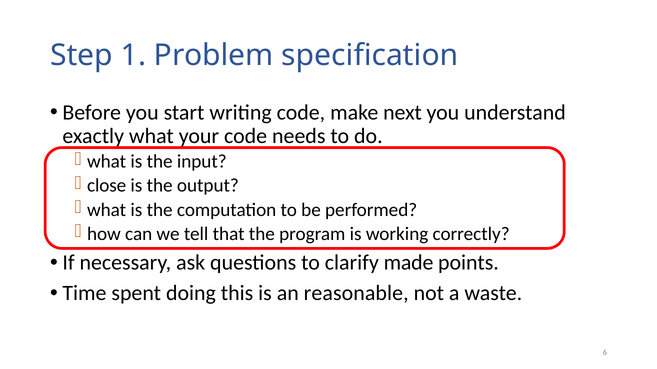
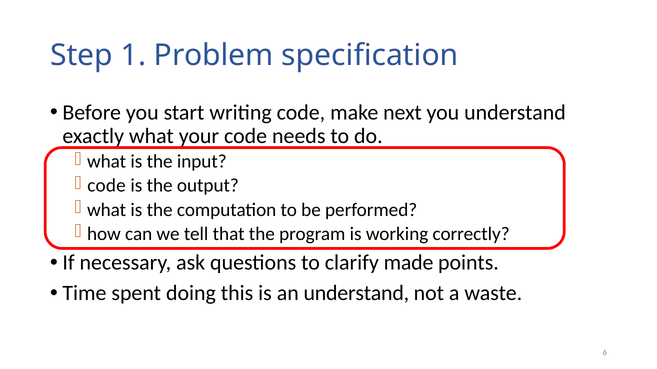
close: close -> code (106, 186)
an reasonable: reasonable -> understand (356, 294)
